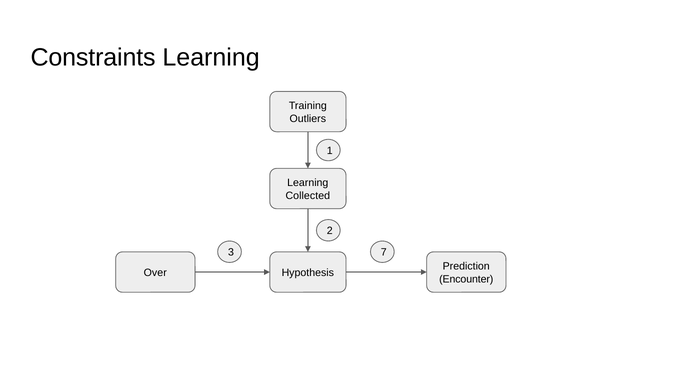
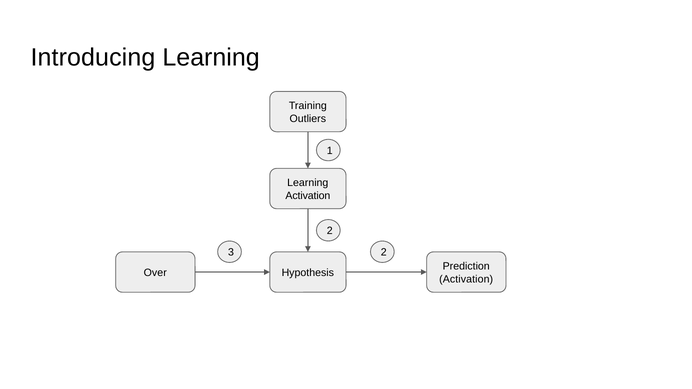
Constraints: Constraints -> Introducing (93, 57)
Collected: Collected -> Activation (308, 196)
3 7: 7 -> 2 (384, 253)
Encounter: Encounter -> Activation (466, 279)
